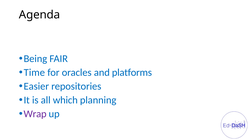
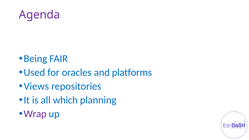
Agenda colour: black -> purple (40, 15)
Time: Time -> Used (34, 73)
Easier: Easier -> Views (36, 86)
